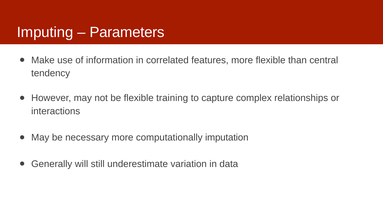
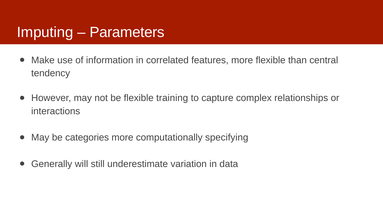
necessary: necessary -> categories (87, 138)
imputation: imputation -> specifying (227, 138)
